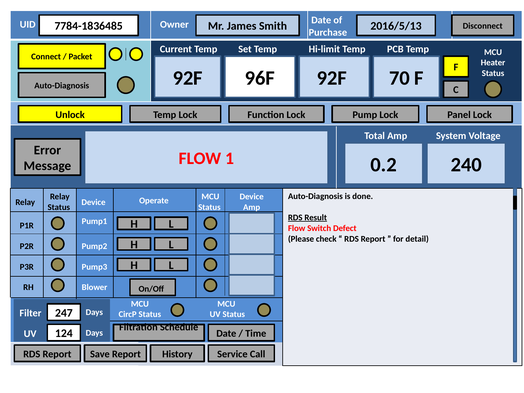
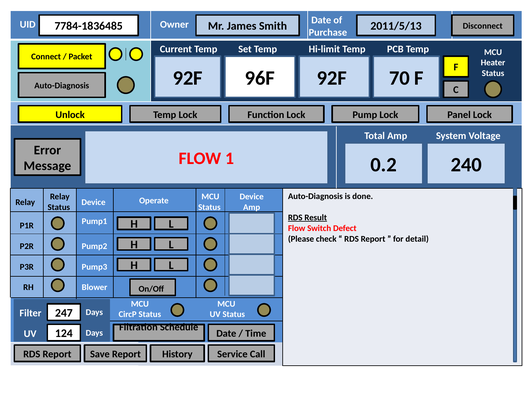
2016/5/13: 2016/5/13 -> 2011/5/13 (396, 26)
